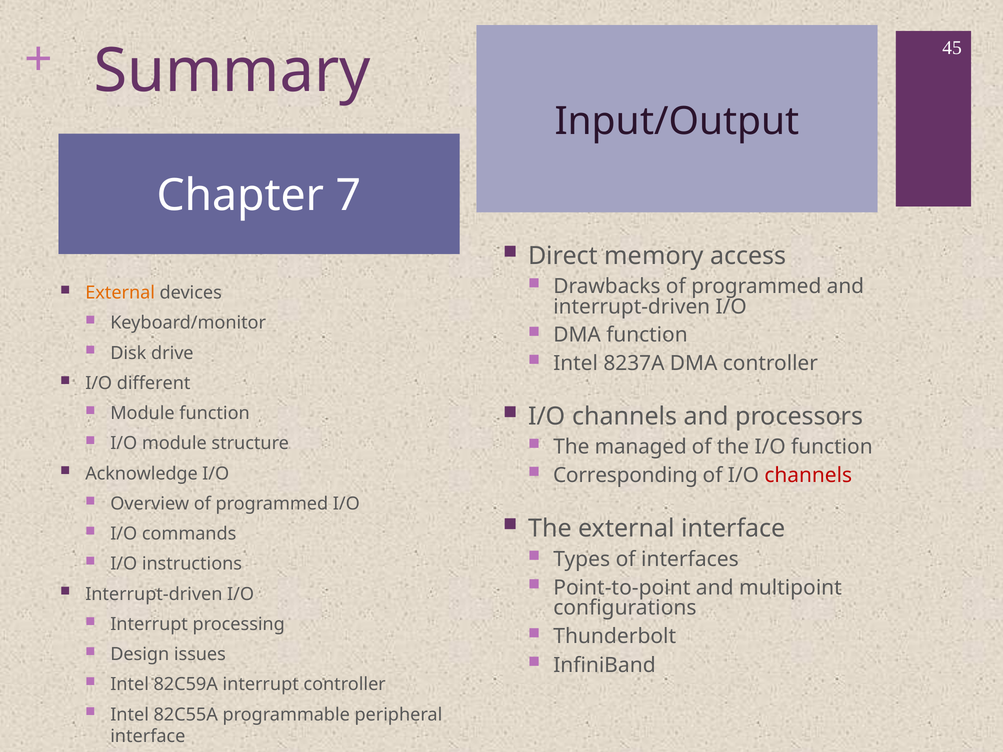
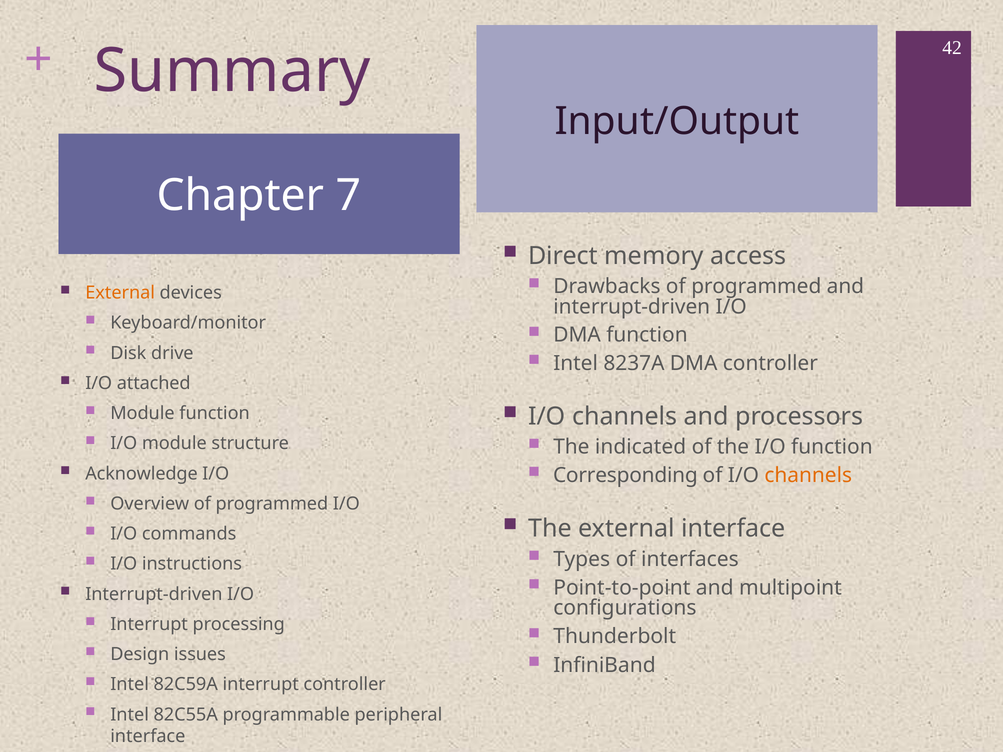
45: 45 -> 42 (952, 48)
different: different -> attached (154, 383)
managed: managed -> indicated (641, 447)
channels colour: red -> orange (808, 476)
